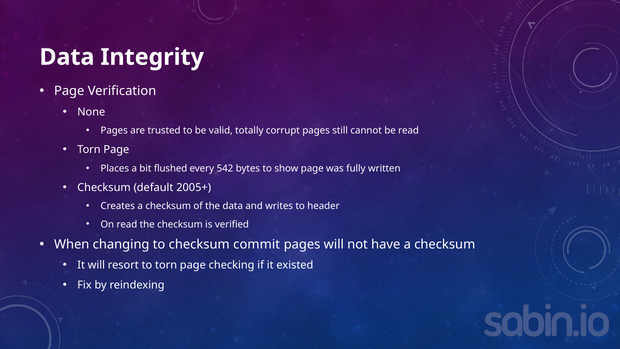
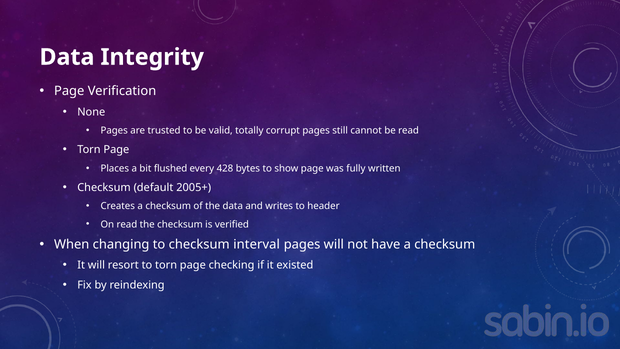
542: 542 -> 428 (225, 168)
commit: commit -> interval (257, 244)
